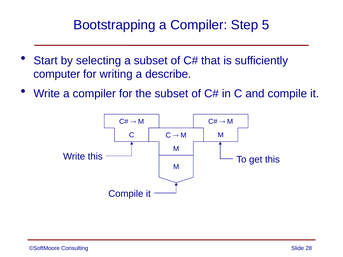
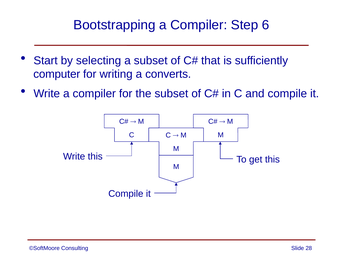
5: 5 -> 6 (266, 25)
describe: describe -> converts (168, 74)
